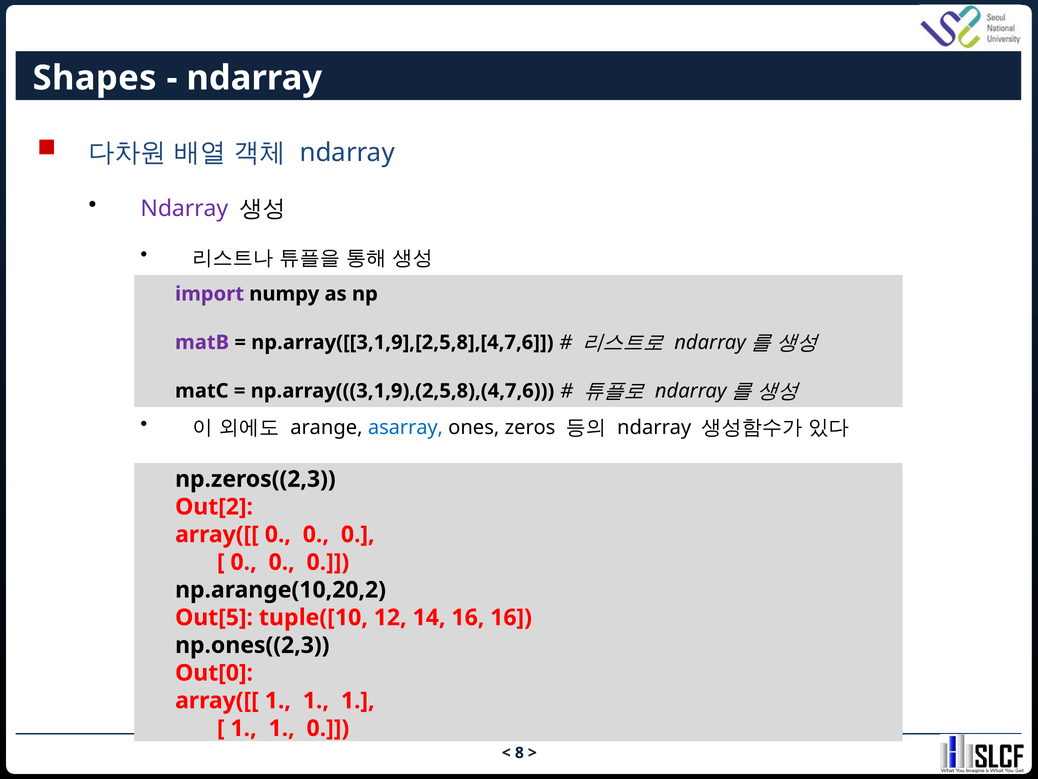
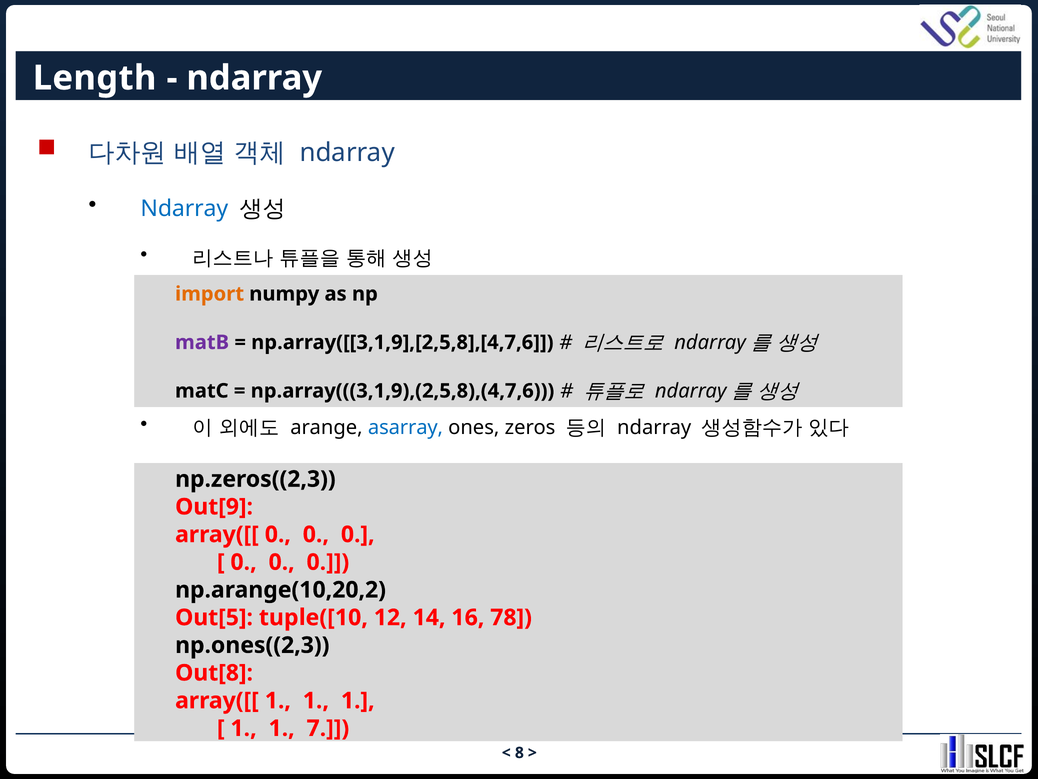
Shapes: Shapes -> Length (95, 78)
Ndarray colour: purple -> blue (184, 208)
import colour: purple -> orange (210, 294)
Out[2: Out[2 -> Out[9 (214, 507)
16 16: 16 -> 78 (511, 617)
Out[0: Out[0 -> Out[8 (214, 673)
1 0: 0 -> 7 (328, 728)
